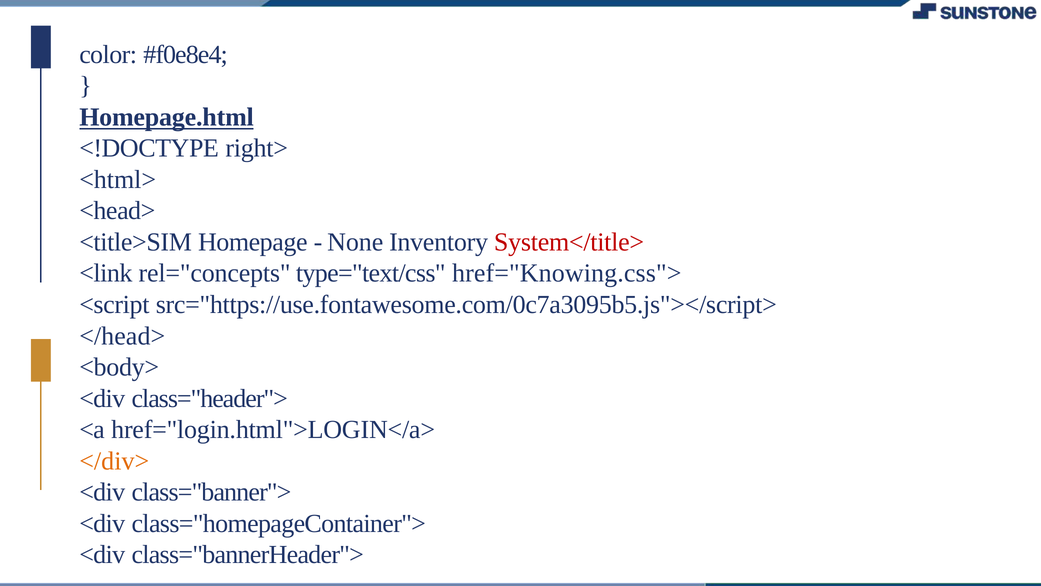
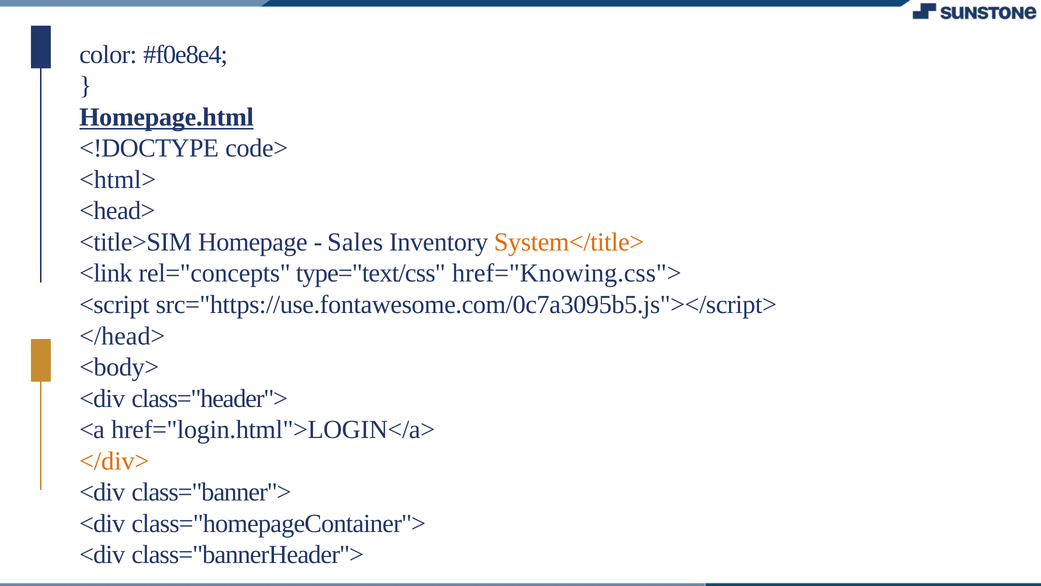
right>: right> -> code> (257, 148)
None: None -> Sales (355, 242)
System</title> colour: red -> orange (569, 242)
